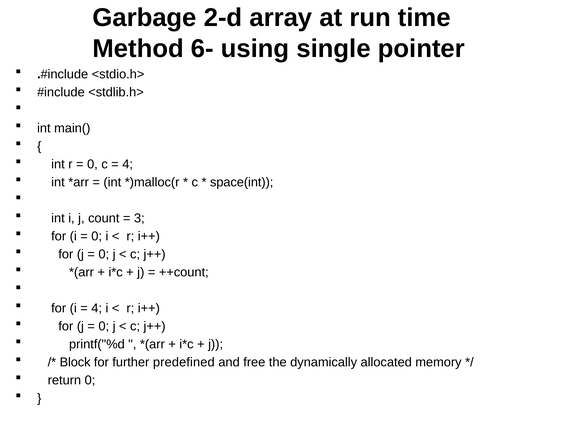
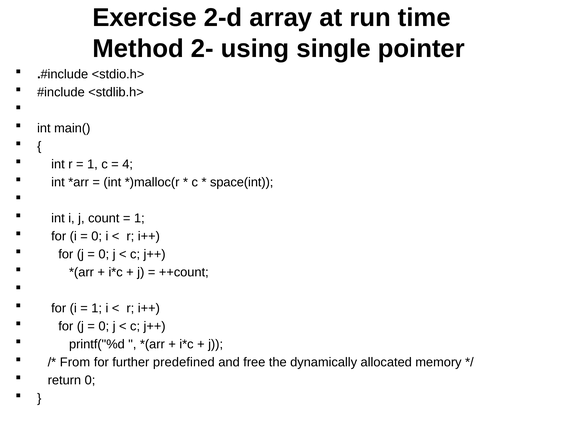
Garbage: Garbage -> Exercise (145, 18)
6-: 6- -> 2- (202, 49)
0: 0 -> 1 (92, 164)
3: 3 -> 1 (139, 218)
4: 4 -> 1 (97, 308)
Block: Block -> From (75, 362)
